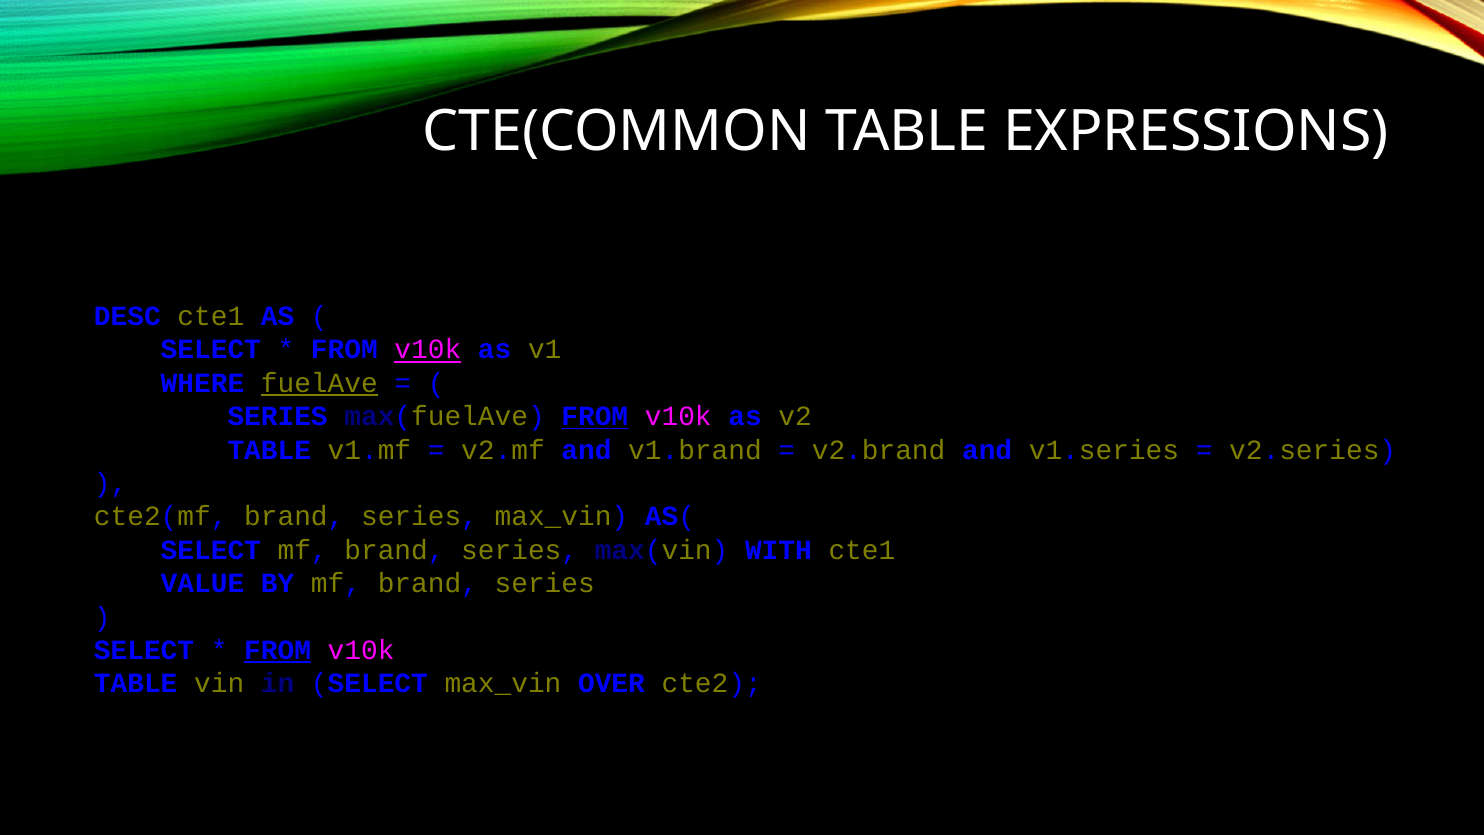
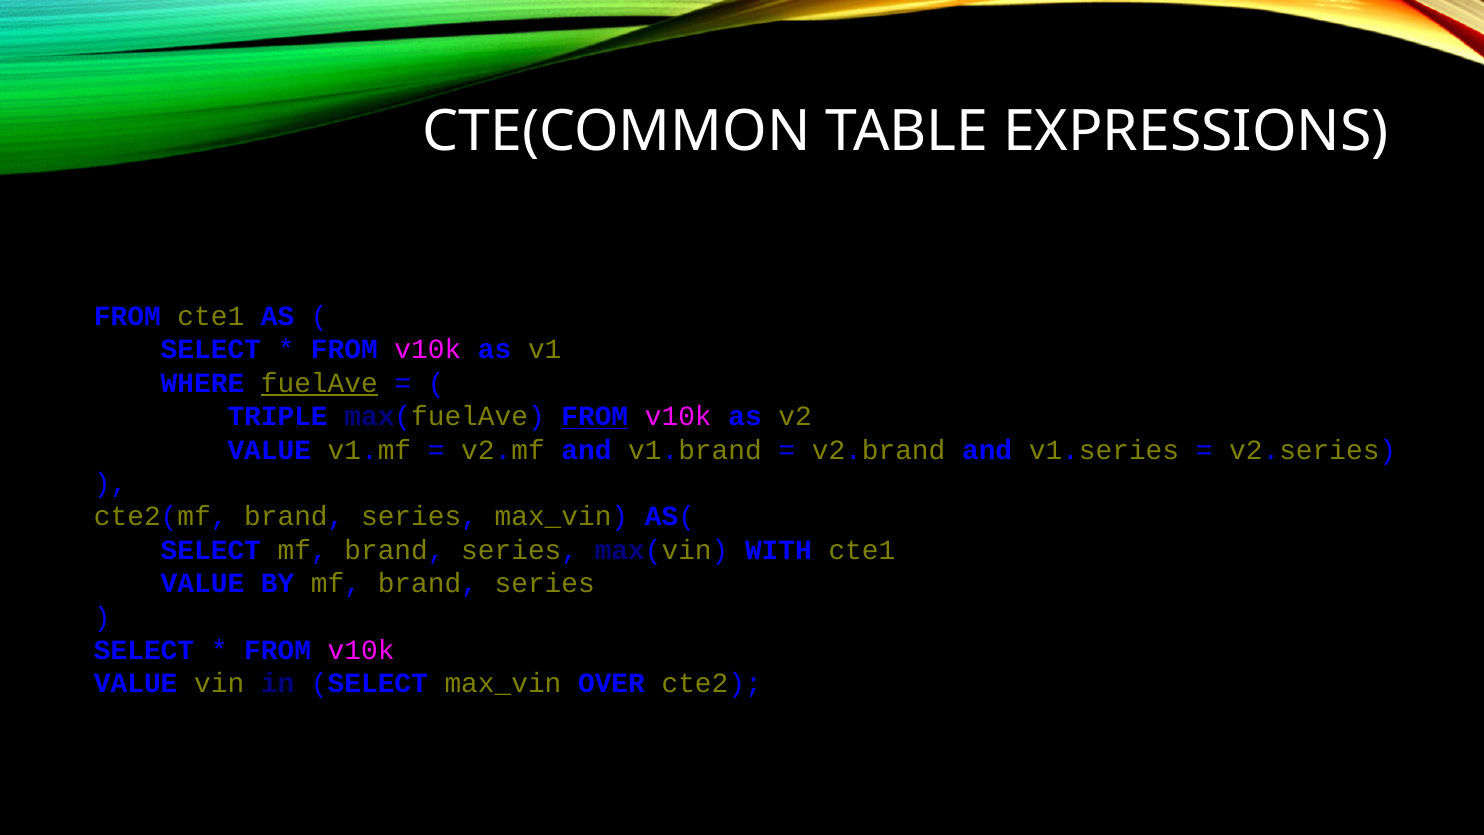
DESC: DESC -> FROM (127, 316)
v10k underline: present -> none (428, 350)
SERIES: SERIES -> TRIPLE (278, 416)
TABLE: TABLE -> VALUE (269, 450)
FROM underline: present -> none (278, 650)
TABLE: TABLE -> VALUE (136, 684)
